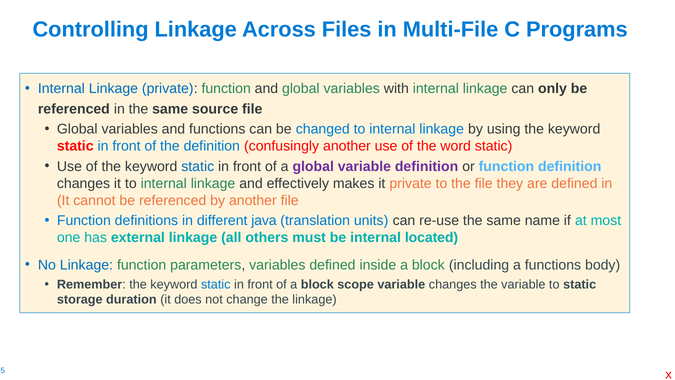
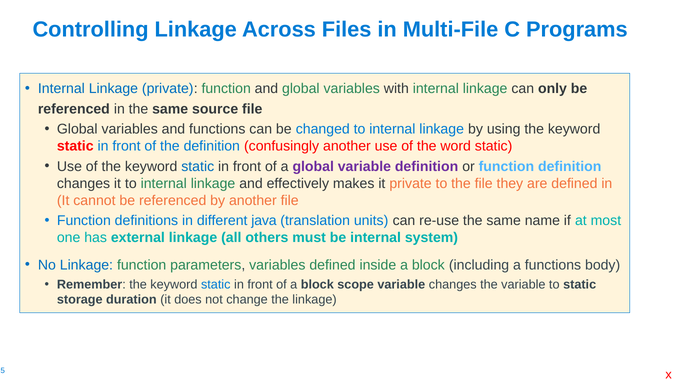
located: located -> system (431, 238)
